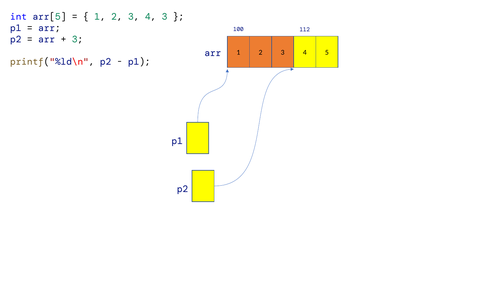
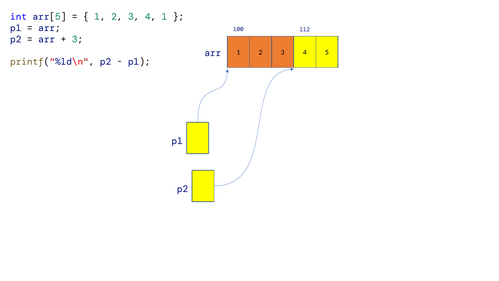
4 3: 3 -> 1 (165, 17)
